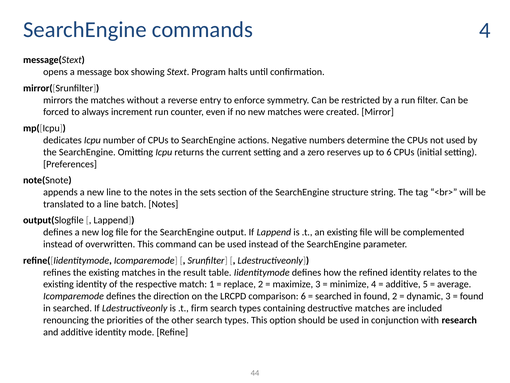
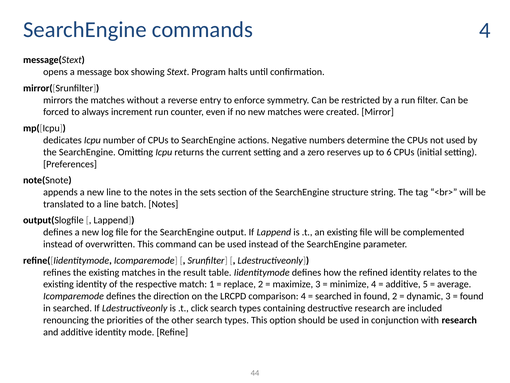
comparison 6: 6 -> 4 (303, 296)
firm: firm -> click (200, 308)
destructive matches: matches -> research (372, 308)
